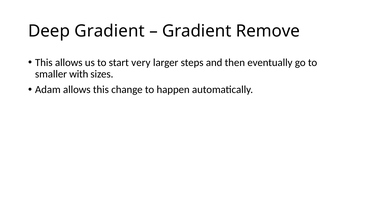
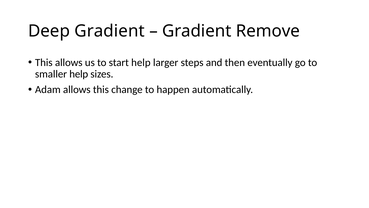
start very: very -> help (141, 62)
smaller with: with -> help (79, 74)
